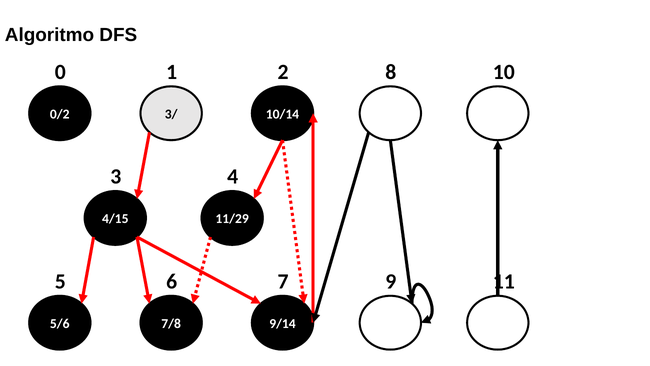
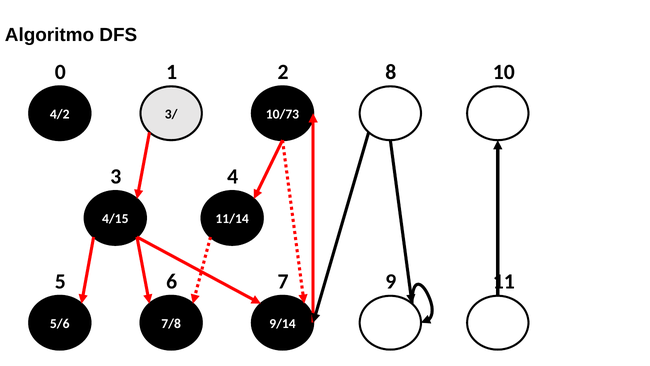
0/2: 0/2 -> 4/2 (60, 114)
10/14: 10/14 -> 10/73 (282, 114)
11/29: 11/29 -> 11/14 (232, 219)
